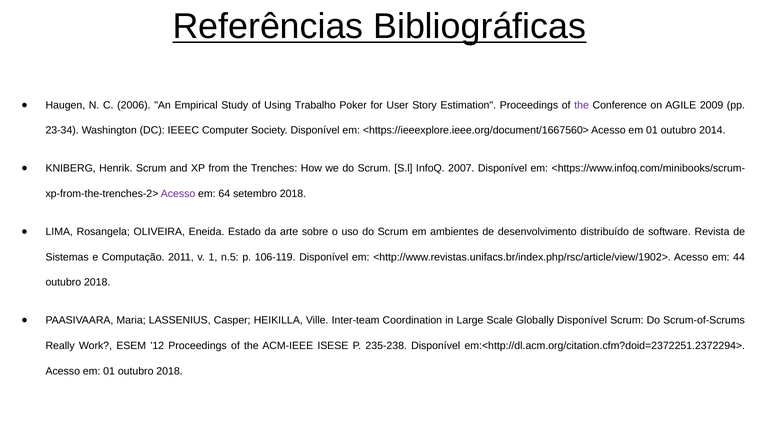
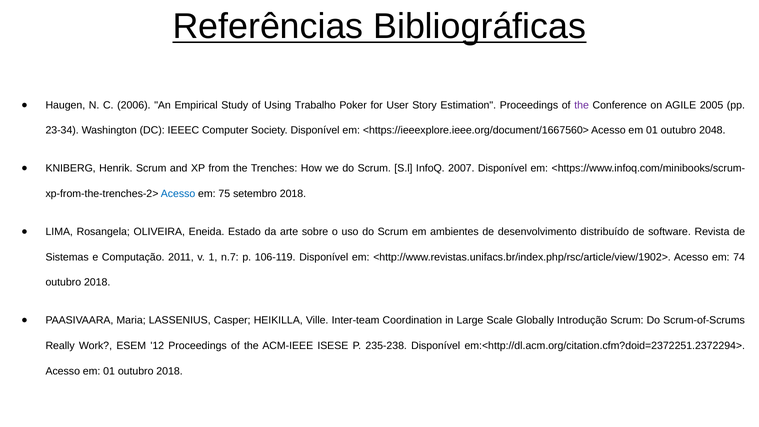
2009: 2009 -> 2005 (712, 105)
2014: 2014 -> 2048 (712, 130)
Acesso colour: purple -> blue (178, 194)
64: 64 -> 75 (224, 194)
n.5: n.5 -> n.7 (230, 257)
44: 44 -> 74 (739, 257)
Globally Disponível: Disponível -> Introdução (582, 320)
